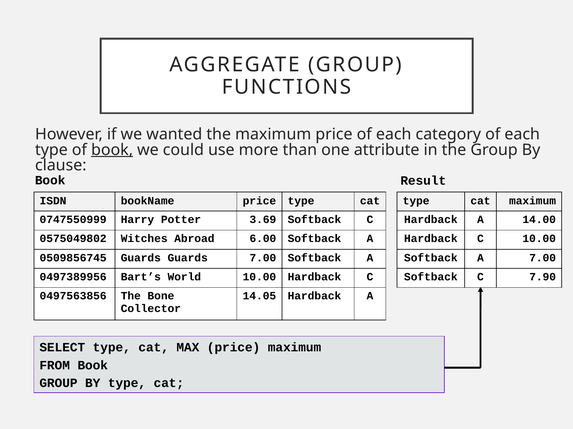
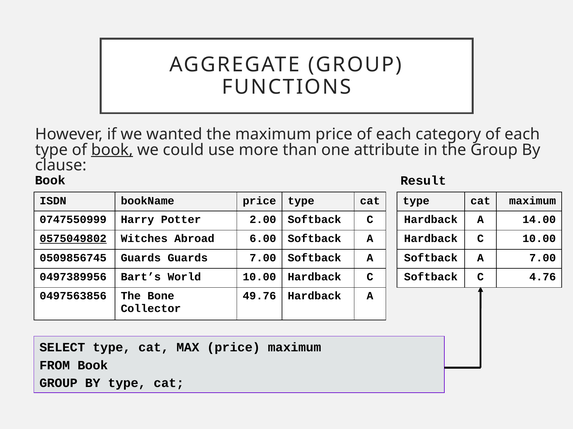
3.69: 3.69 -> 2.00 (263, 220)
0575049802 underline: none -> present (73, 239)
7.90: 7.90 -> 4.76 (543, 277)
14.05: 14.05 -> 49.76 (259, 296)
